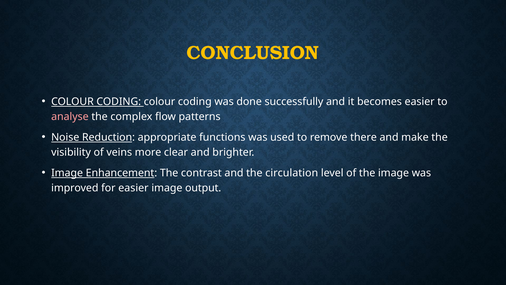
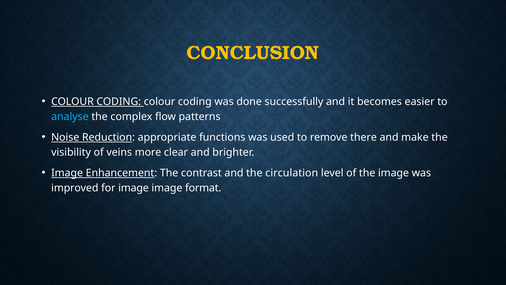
analyse colour: pink -> light blue (70, 117)
for easier: easier -> image (134, 188)
output: output -> format (203, 188)
